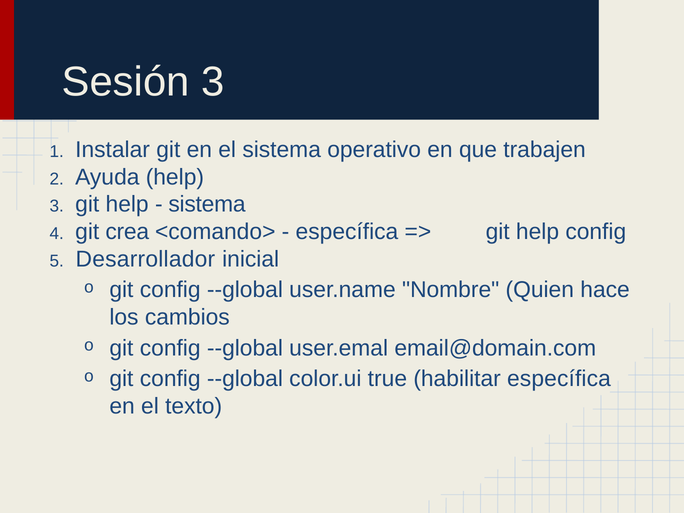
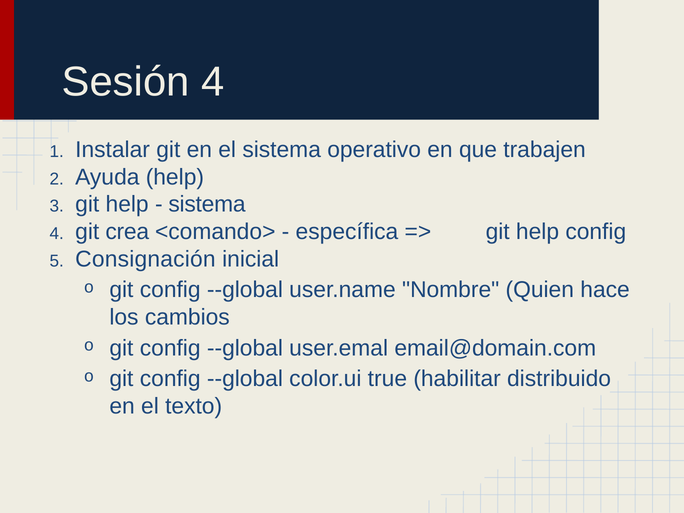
Sesión 3: 3 -> 4 (213, 82)
Desarrollador: Desarrollador -> Consignación (145, 259)
habilitar específica: específica -> distribuido (559, 379)
